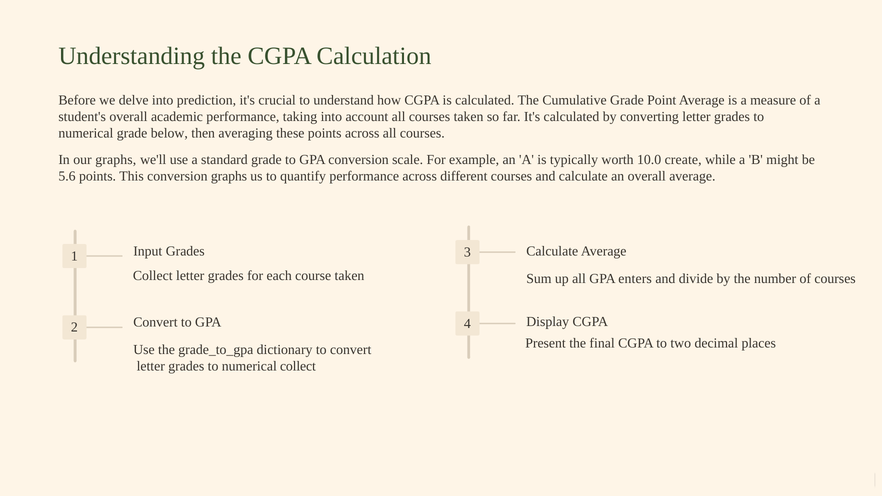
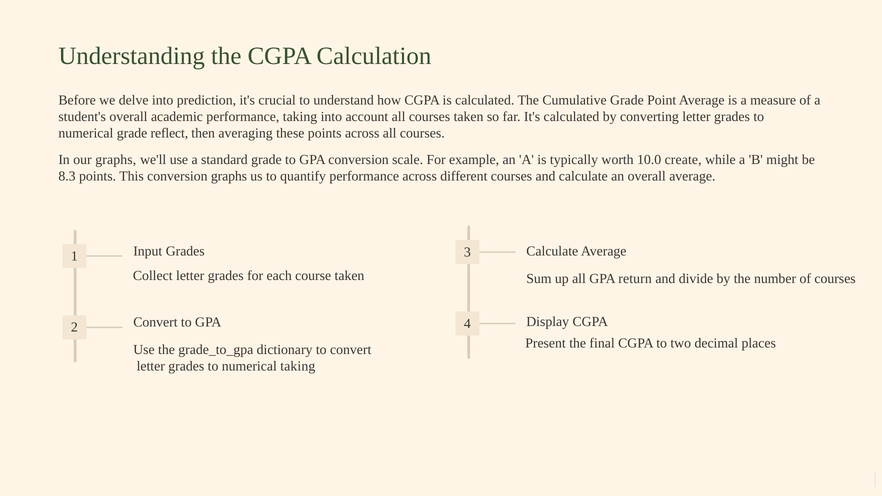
below: below -> reflect (169, 133)
5.6: 5.6 -> 8.3 (67, 176)
enters: enters -> return (635, 279)
numerical collect: collect -> taking (298, 367)
